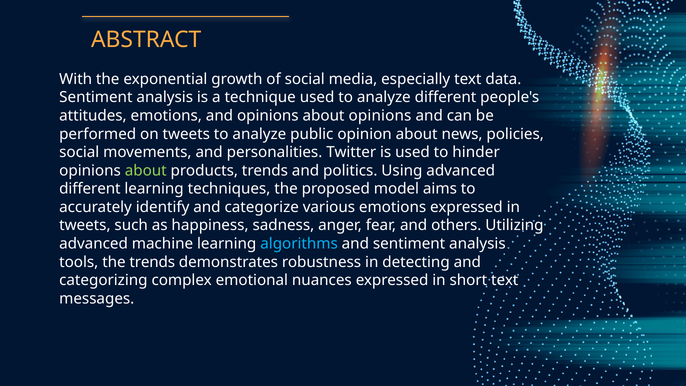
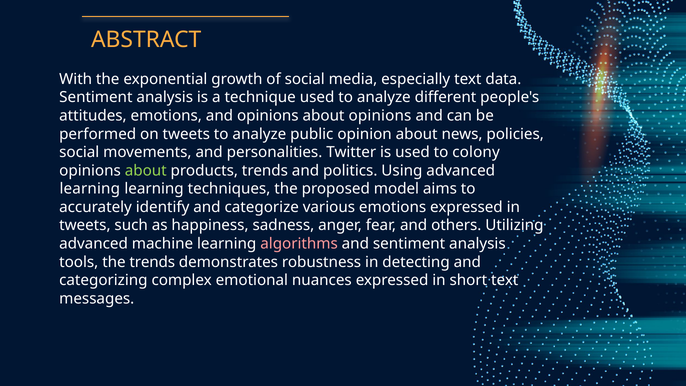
hinder: hinder -> colony (476, 152)
different: different -> learning (90, 189)
algorithms colour: light blue -> pink (299, 244)
